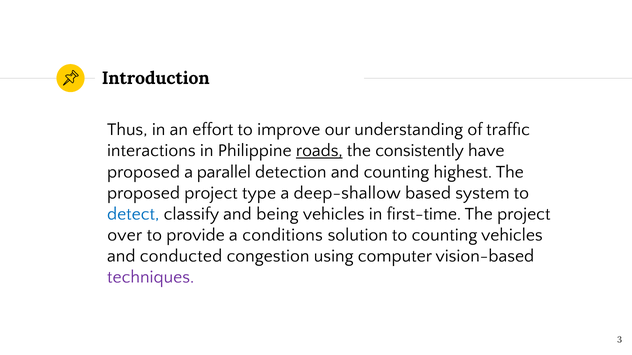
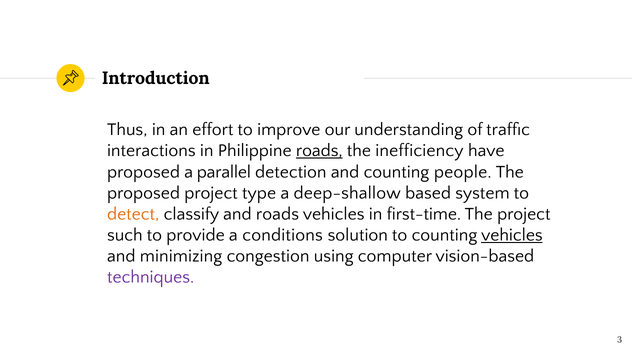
consistently: consistently -> inefficiency (419, 151)
highest: highest -> people (463, 172)
detect colour: blue -> orange (133, 214)
and being: being -> roads (277, 214)
over: over -> such (125, 235)
vehicles underline: none -> present (512, 235)
conducted: conducted -> minimizing (181, 256)
